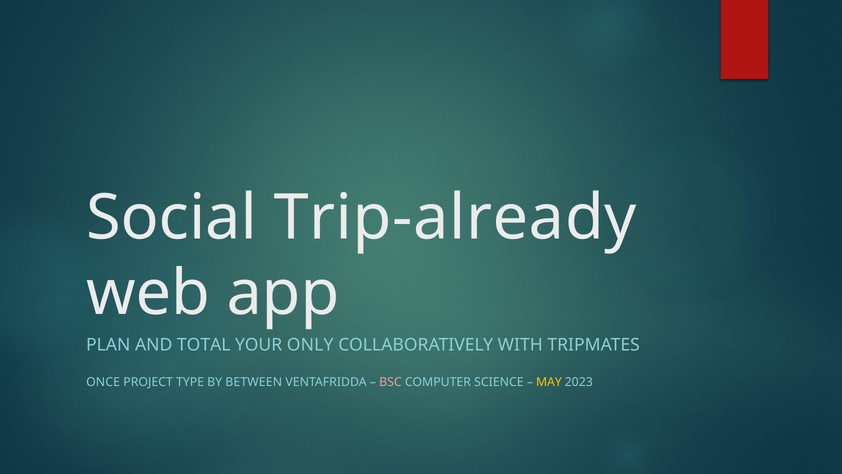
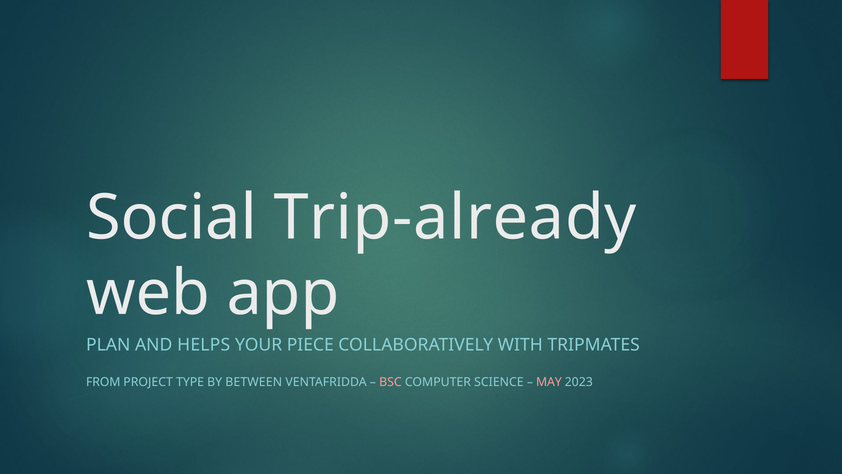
TOTAL: TOTAL -> HELPS (204, 345)
ONLY: ONLY -> PIECE (310, 345)
ONCE: ONCE -> FROM (103, 382)
MAY colour: yellow -> pink (549, 382)
